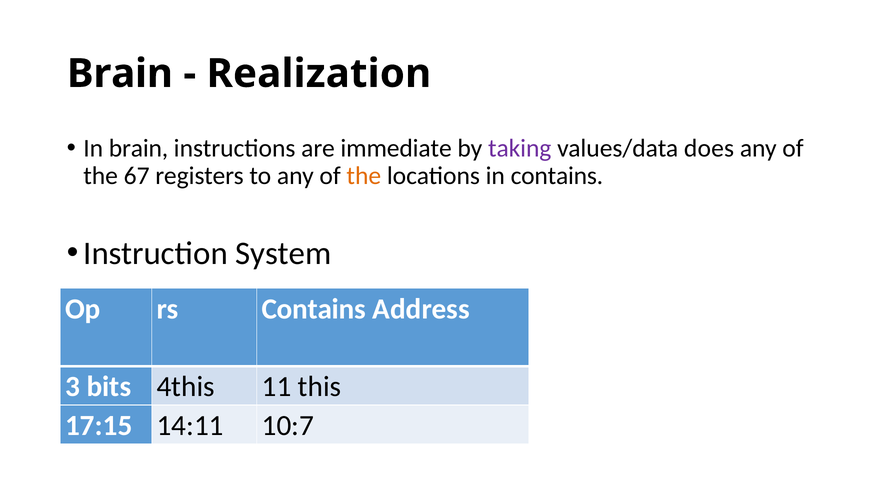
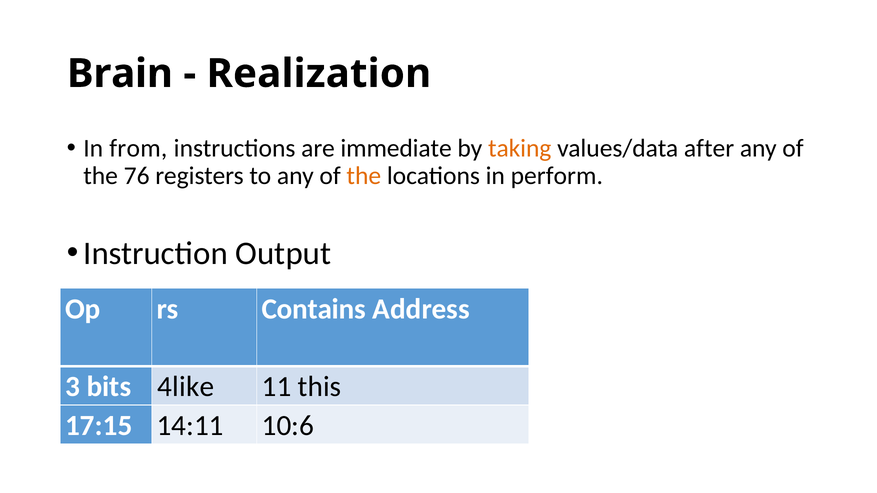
In brain: brain -> from (138, 148)
taking colour: purple -> orange (520, 148)
does: does -> after (709, 148)
67: 67 -> 76 (137, 176)
in contains: contains -> perform (557, 176)
System: System -> Output (283, 253)
4this: 4this -> 4like (186, 387)
10:7: 10:7 -> 10:6 (288, 426)
